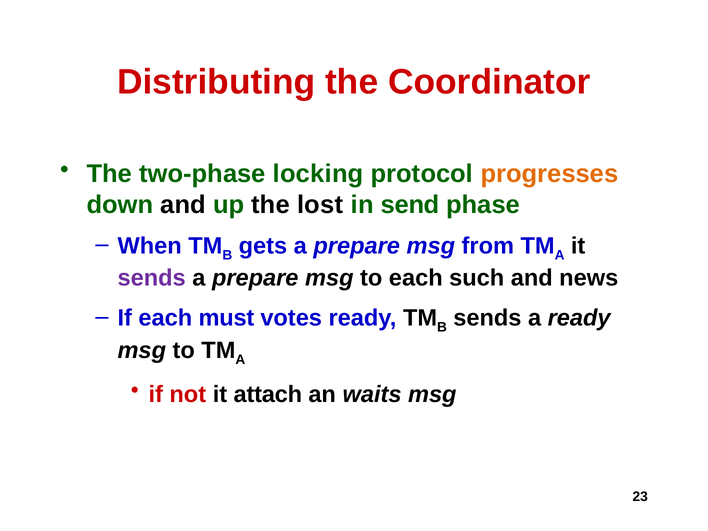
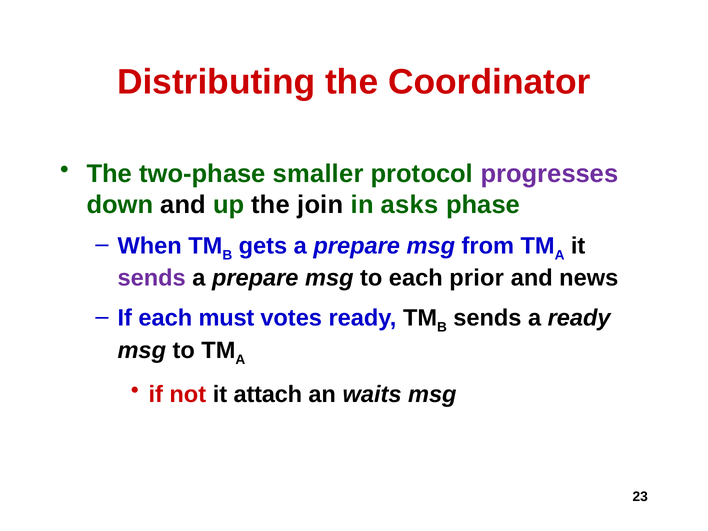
locking: locking -> smaller (318, 174)
progresses colour: orange -> purple (550, 174)
lost: lost -> join (320, 205)
send: send -> asks (410, 205)
such: such -> prior (477, 278)
